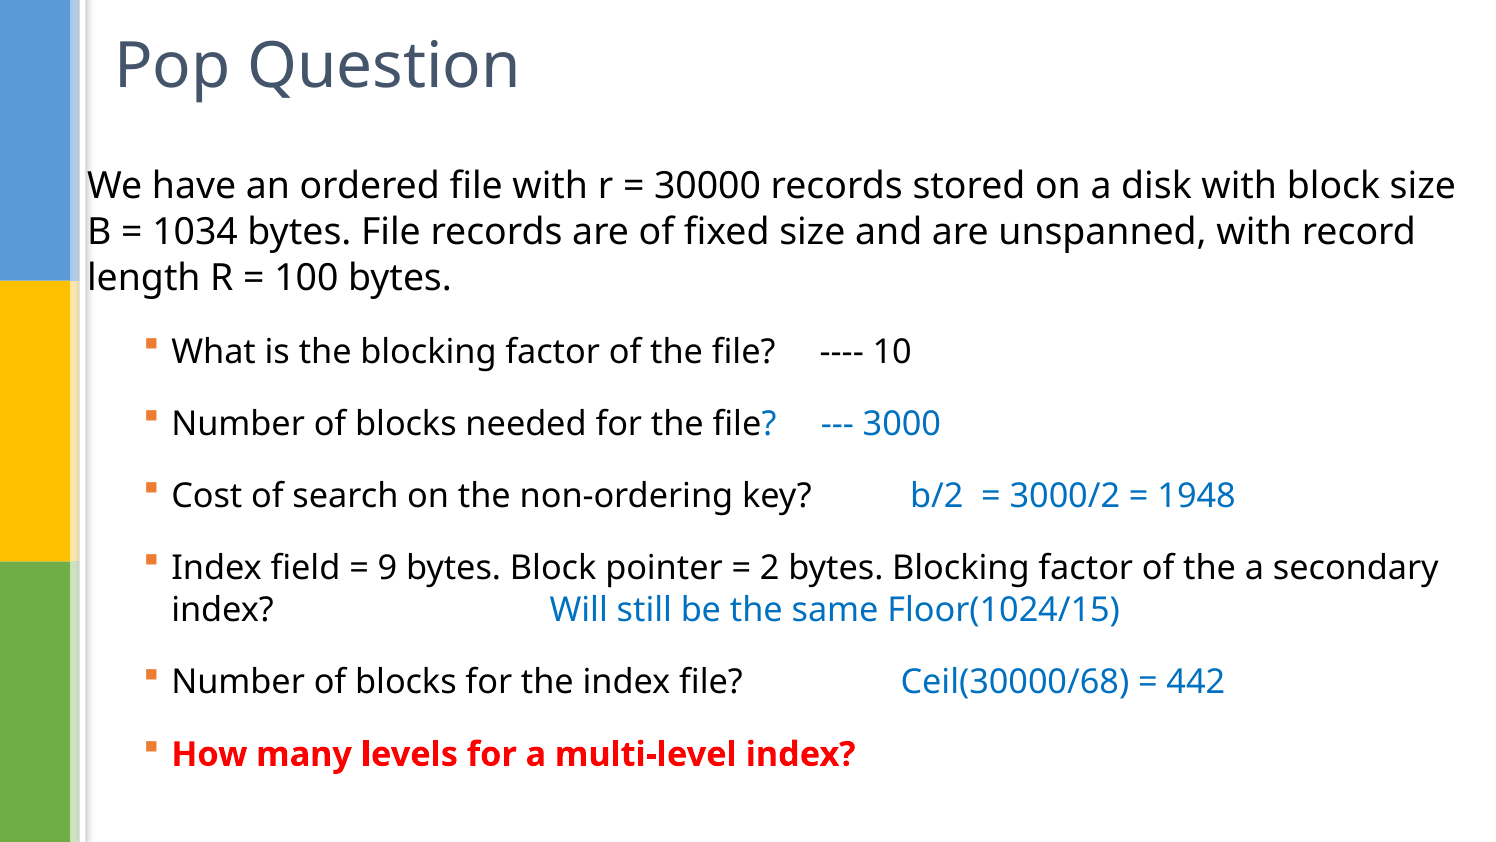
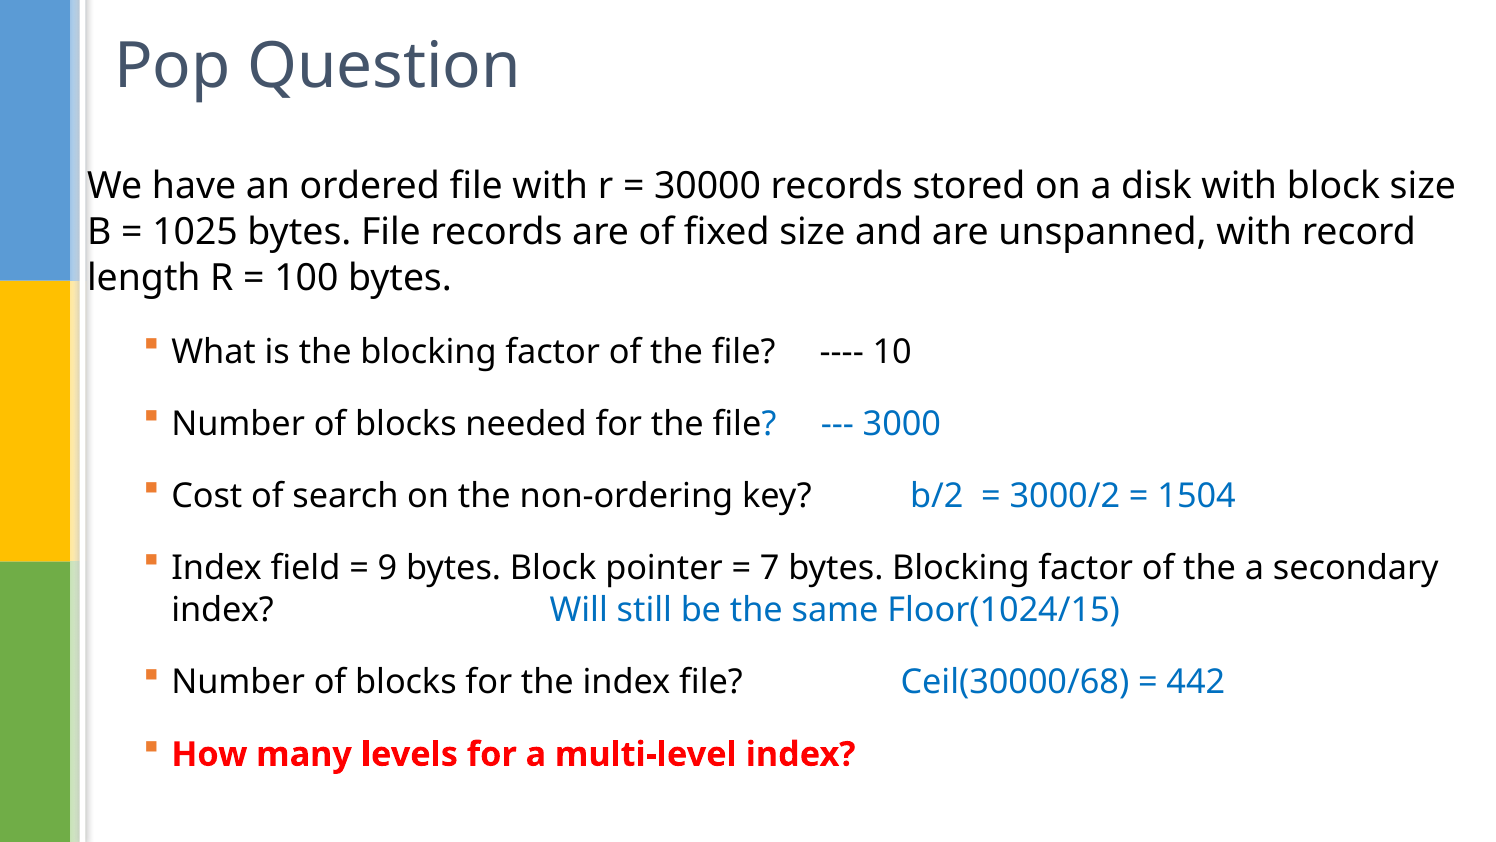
1034: 1034 -> 1025 (195, 232)
1948: 1948 -> 1504 (1197, 496)
2: 2 -> 7 (770, 568)
